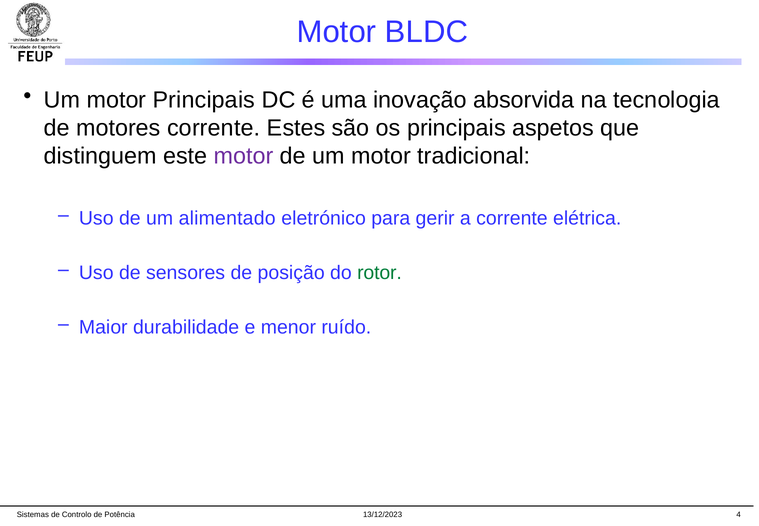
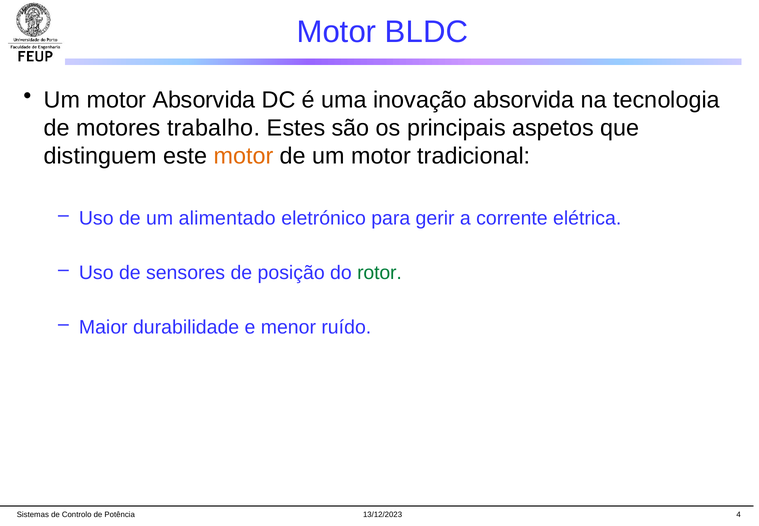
motor Principais: Principais -> Absorvida (204, 100)
motores corrente: corrente -> trabalho (214, 128)
motor colour: purple -> orange (244, 156)
